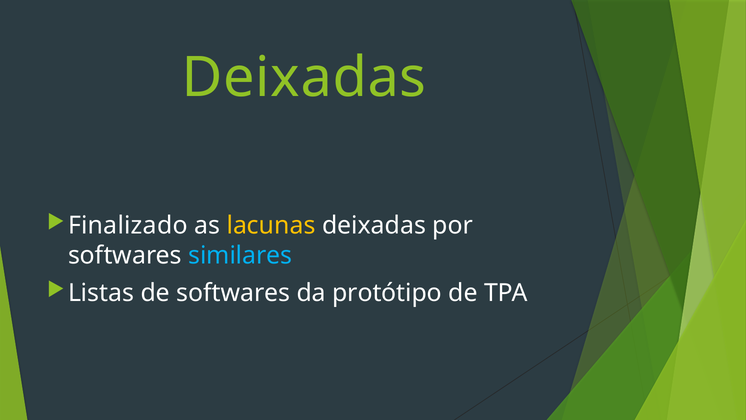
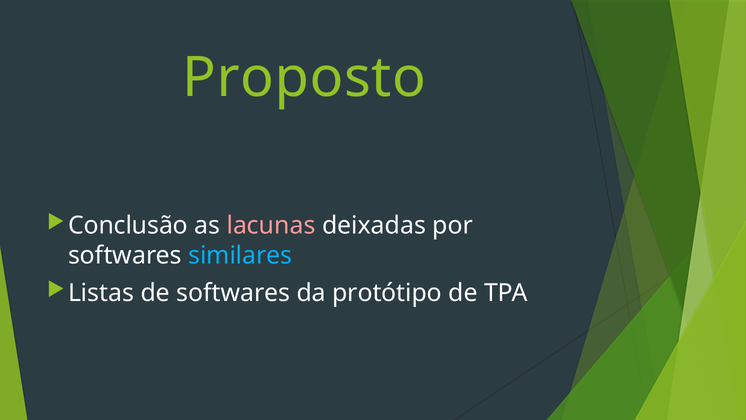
Deixadas: Deixadas -> Proposto (304, 78)
Finalizado: Finalizado -> Conclusão (128, 225)
lacunas colour: yellow -> pink (271, 225)
